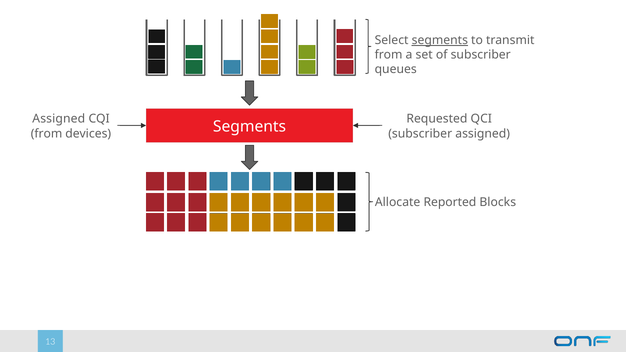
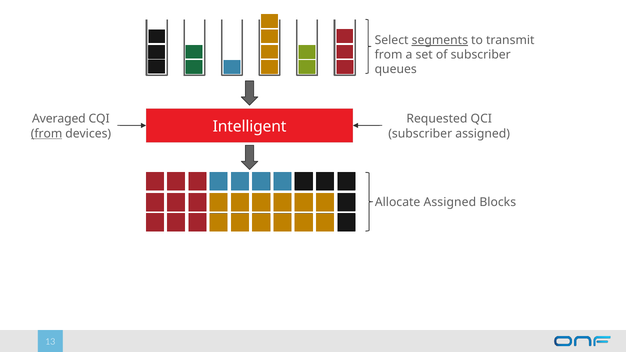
Assigned: Assigned -> Averaged (59, 119)
Segments: Segments -> Intelligent (250, 127)
from underline: none -> present (47, 134)
Allocate Reported: Reported -> Assigned (450, 203)
